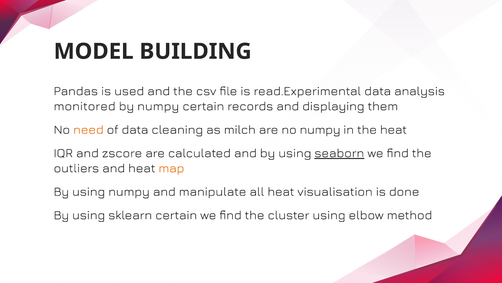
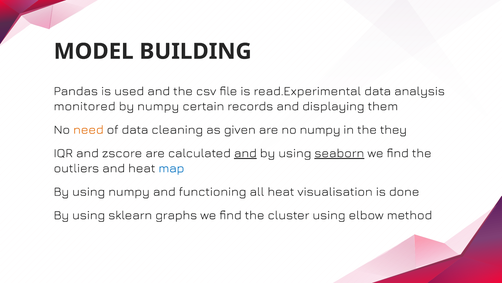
milch: milch -> given (240, 129)
the heat: heat -> they (393, 129)
and underline: none -> present (245, 153)
map colour: orange -> blue (171, 168)
manipulate: manipulate -> functioning (213, 191)
sklearn certain: certain -> graphs (176, 215)
